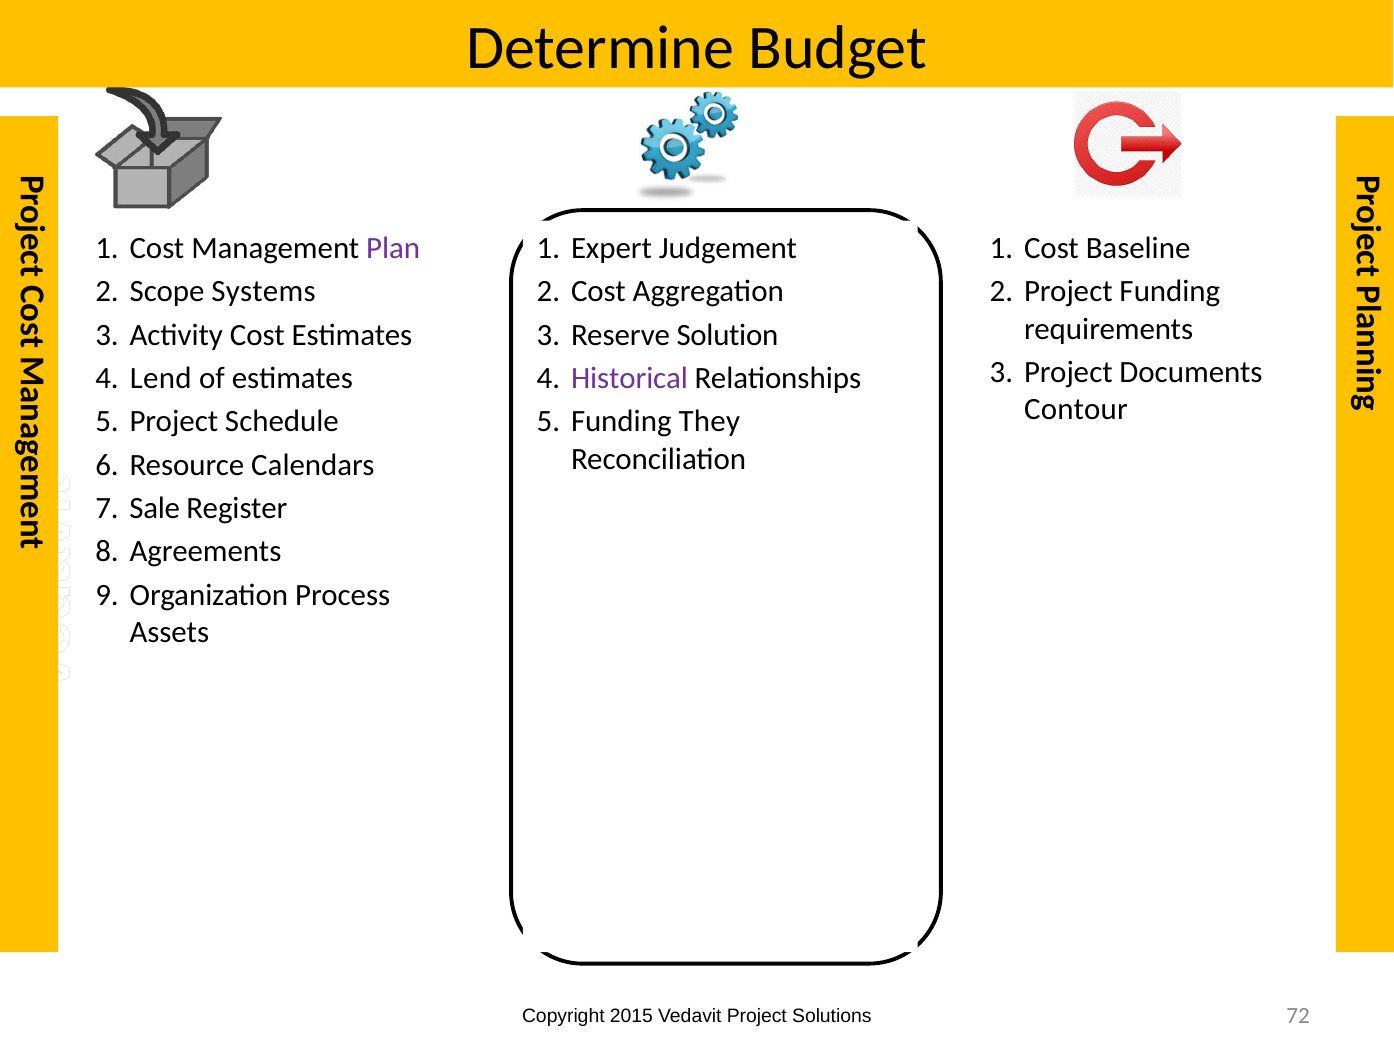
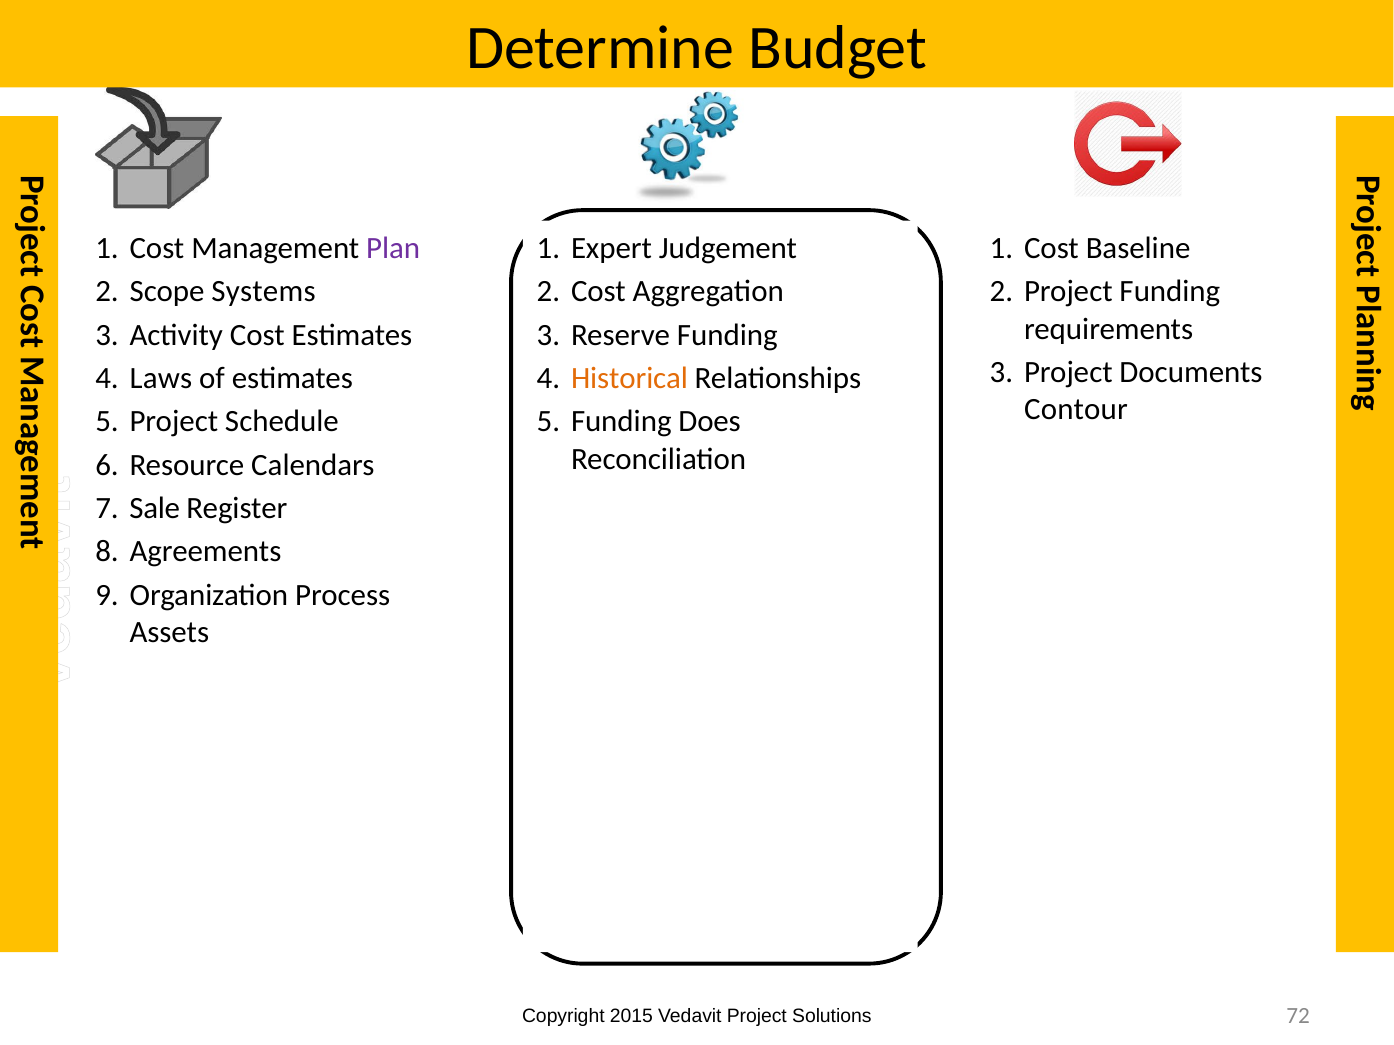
Reserve Solution: Solution -> Funding (727, 335)
Lend: Lend -> Laws (161, 379)
Historical colour: purple -> orange (630, 379)
They: They -> Does (710, 422)
